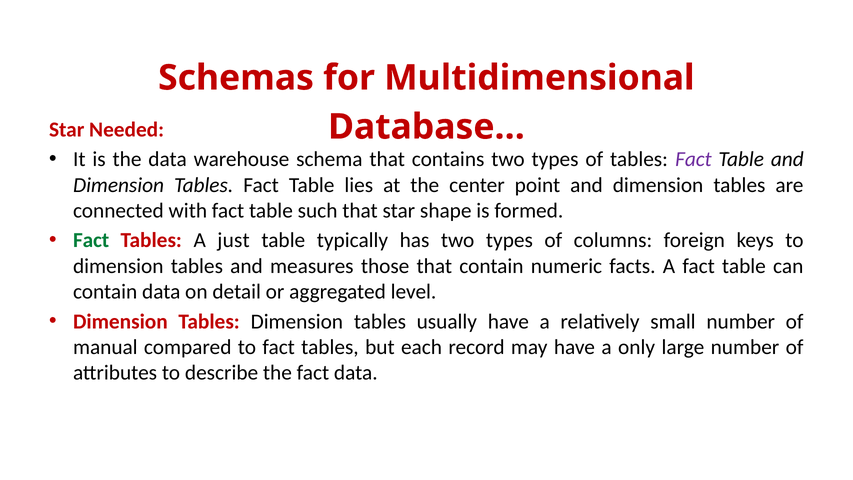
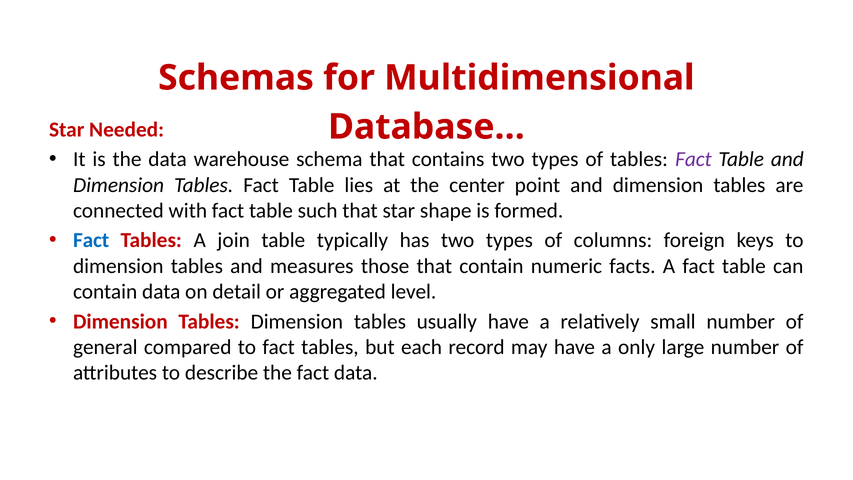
Fact colour: green -> blue (91, 240)
just: just -> join (234, 240)
manual: manual -> general (105, 347)
